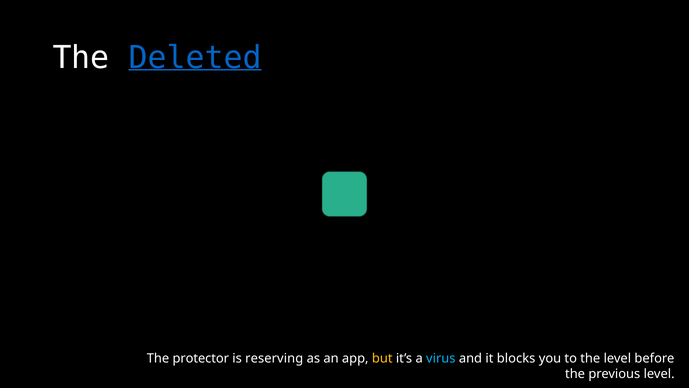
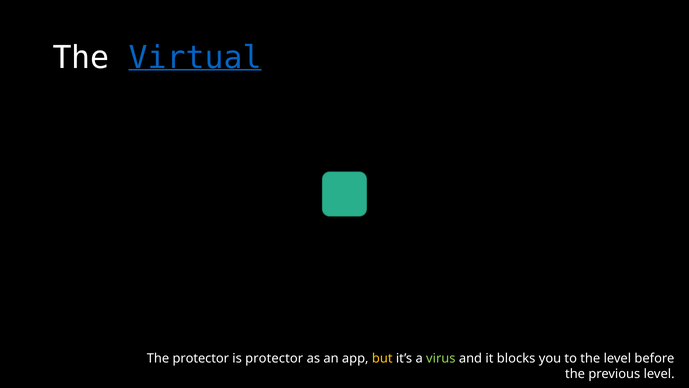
Deleted: Deleted -> Virtual (195, 58)
is reserving: reserving -> protector (274, 358)
virus colour: light blue -> light green (441, 358)
